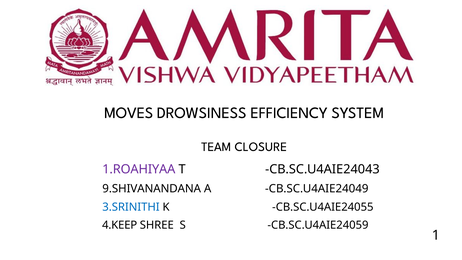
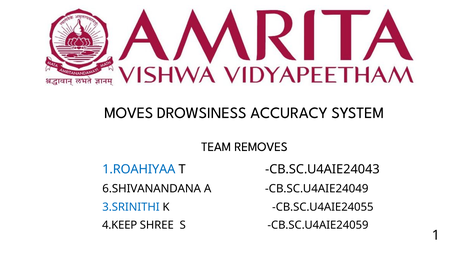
EFFICIENCY: EFFICIENCY -> ACCURACY (289, 113)
CLOSURE: CLOSURE -> REMOVES (261, 147)
1.ROAHIYAA colour: purple -> blue (139, 169)
9.SHIVANANDANA: 9.SHIVANANDANA -> 6.SHIVANANDANA (152, 189)
